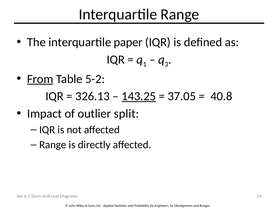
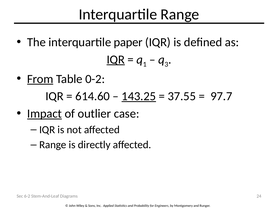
IQR underline: none -> present (116, 59)
5-2: 5-2 -> 0-2 (95, 79)
326.13: 326.13 -> 614.60 (93, 96)
37.05: 37.05 -> 37.55 (182, 96)
40.8: 40.8 -> 97.7 (221, 96)
Impact underline: none -> present (44, 113)
split: split -> case (127, 113)
